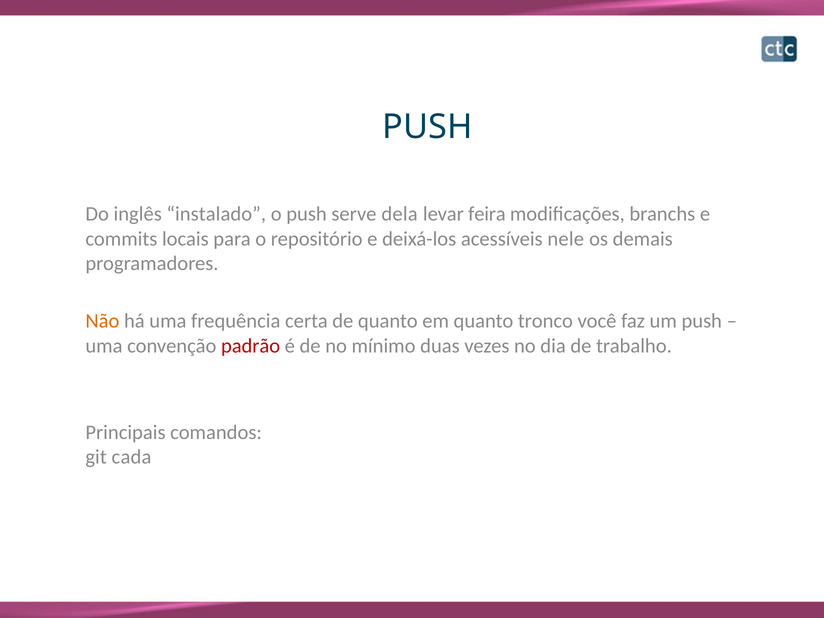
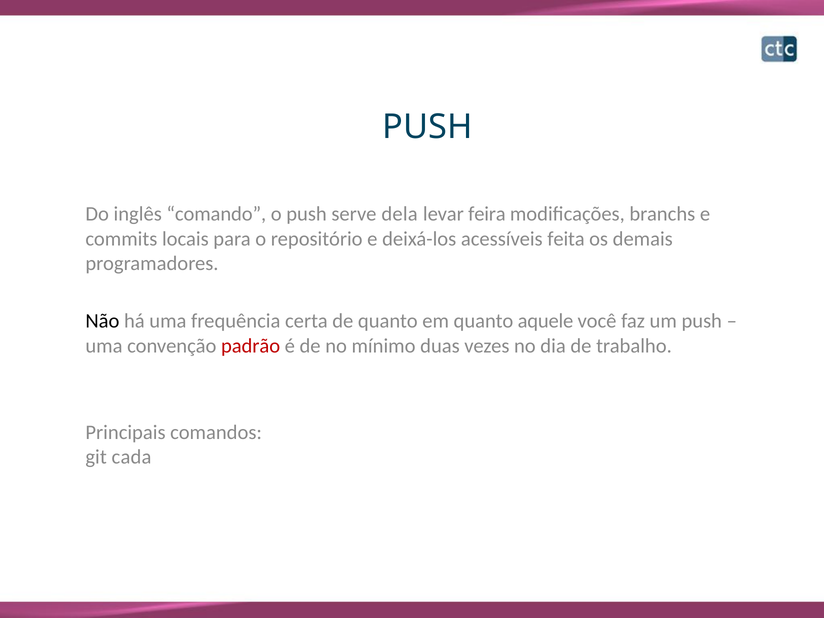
instalado: instalado -> comando (216, 214)
nele: nele -> feita (566, 239)
Não colour: orange -> black (102, 321)
tronco: tronco -> aquele (546, 321)
